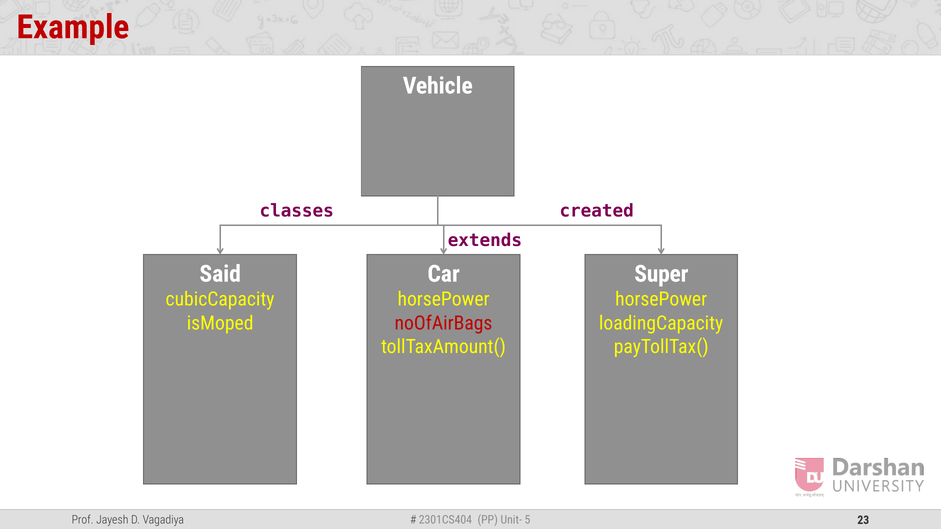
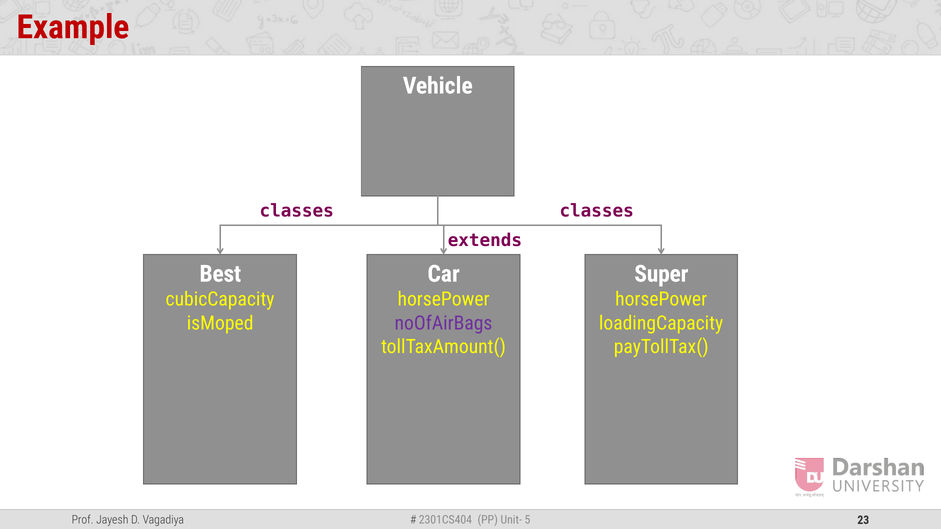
created: created -> classes (597, 211)
Said: Said -> Best (220, 274)
noOfAirBags colour: red -> purple (444, 323)
